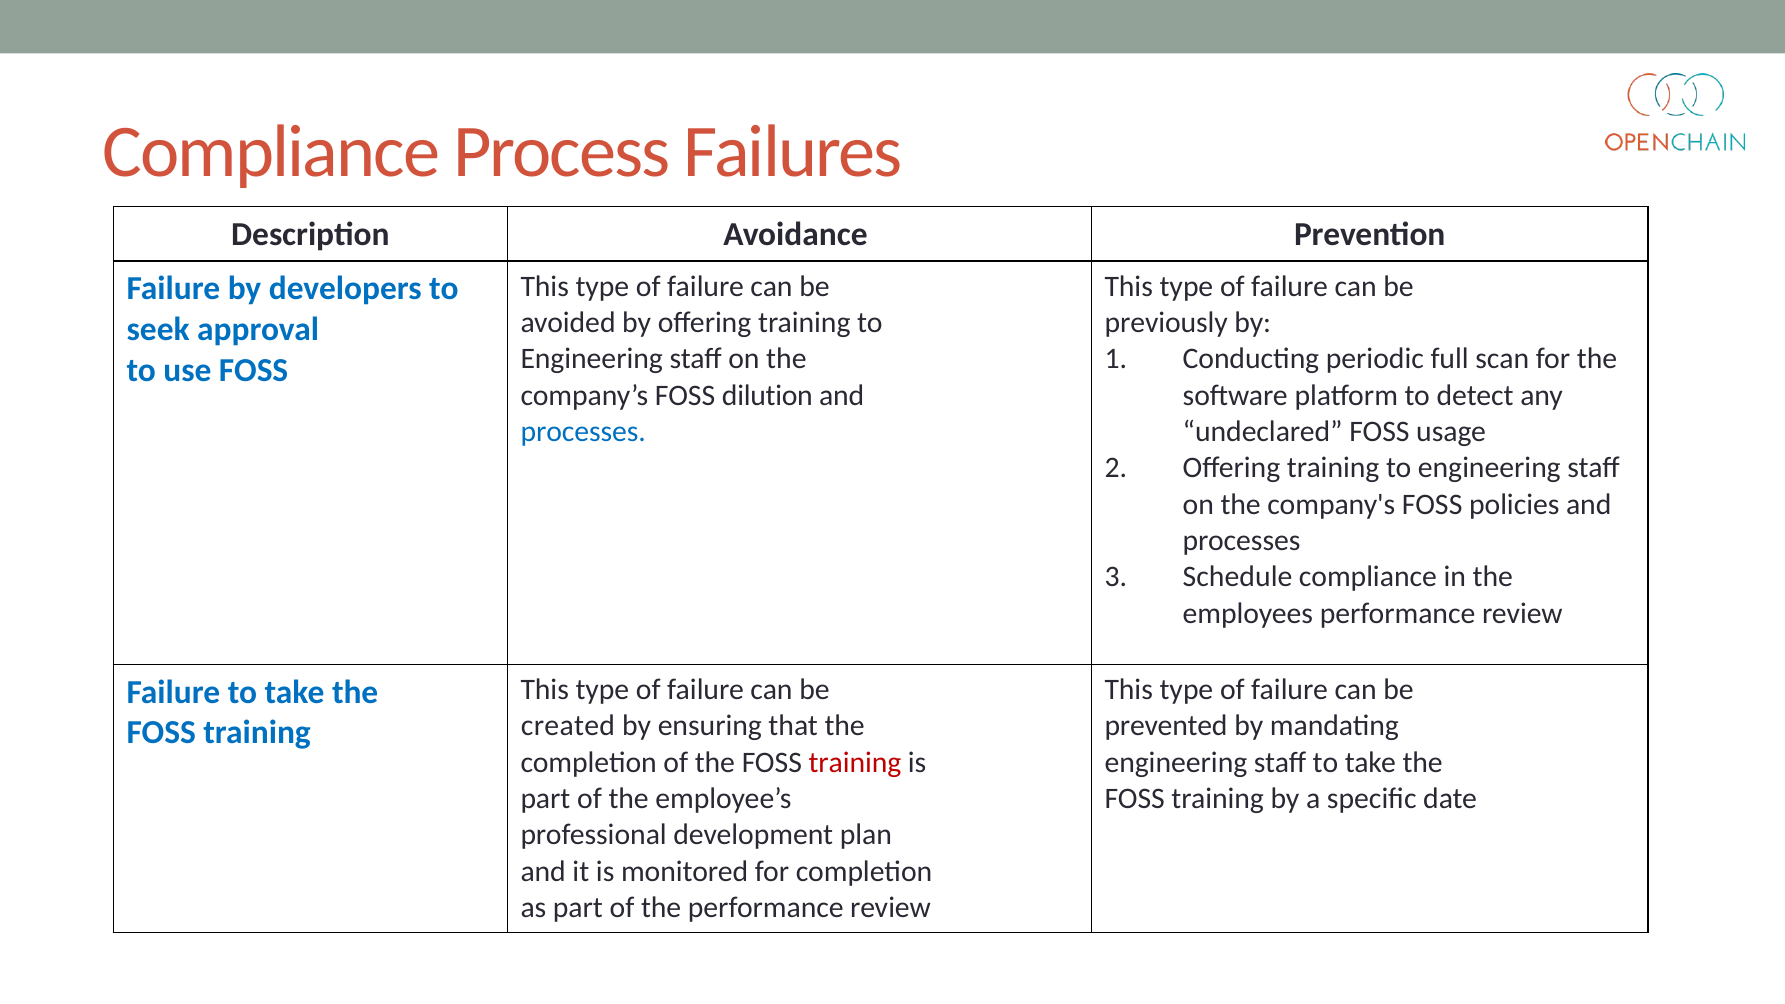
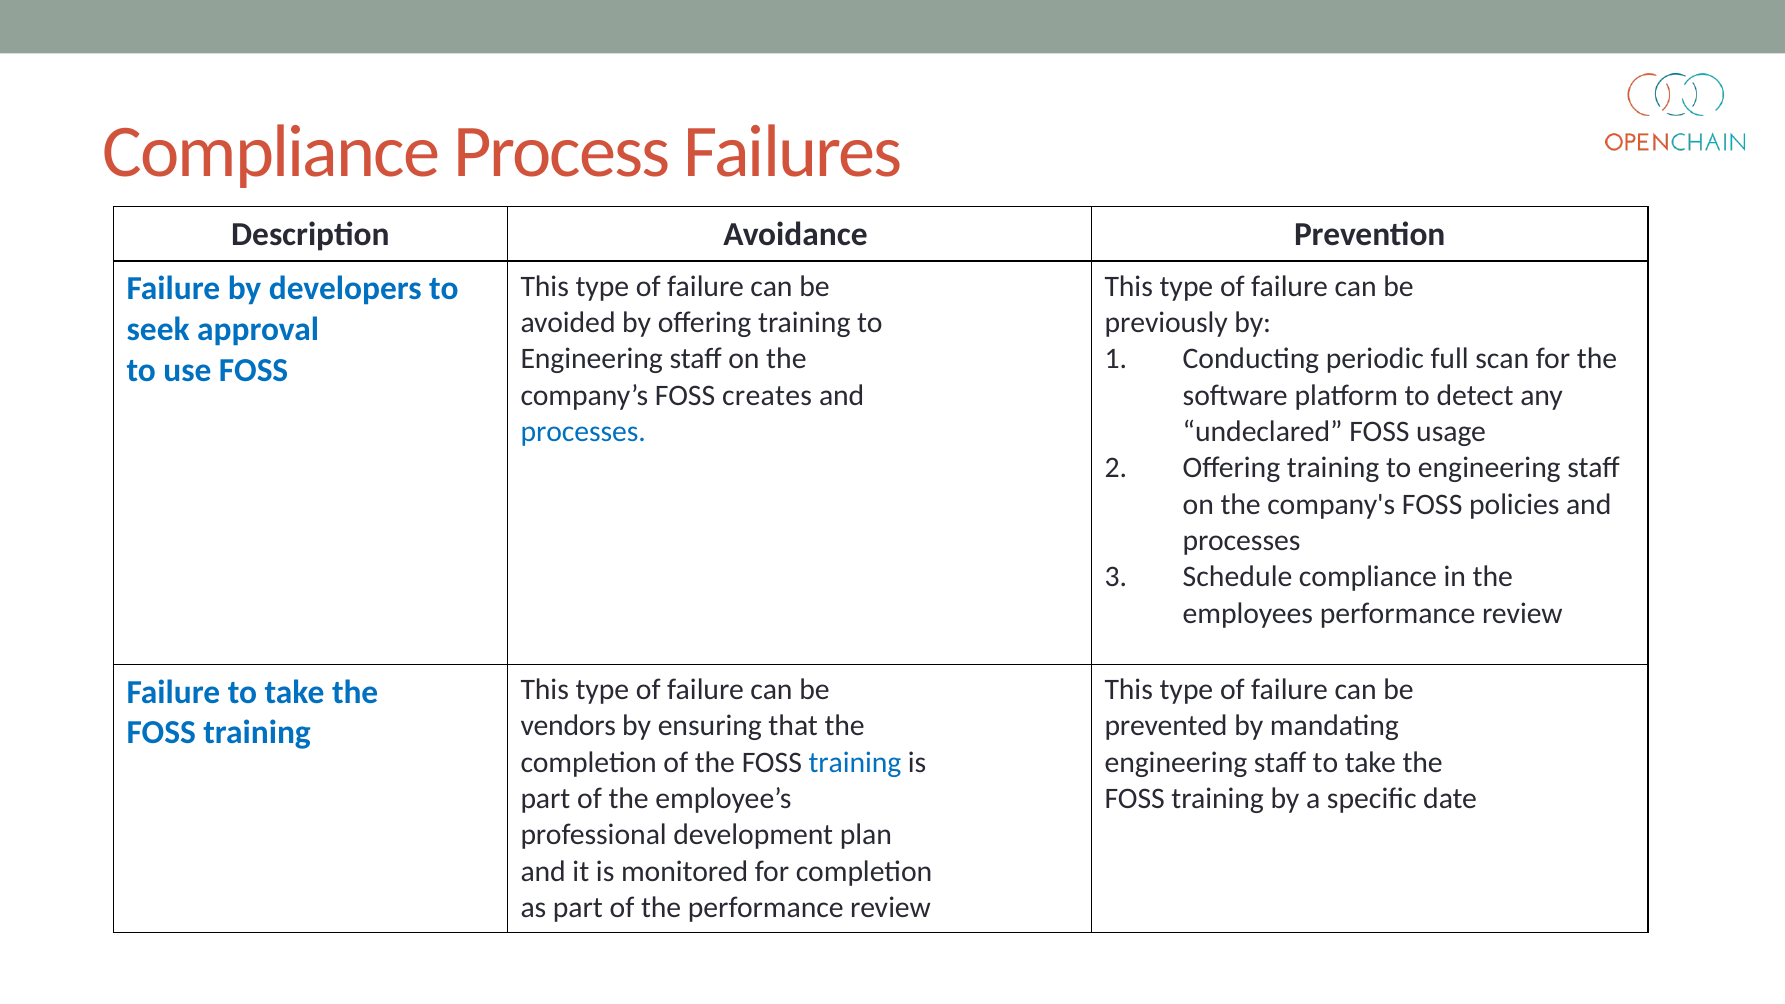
dilution: dilution -> creates (767, 395)
created: created -> vendors (568, 726)
training colour: red -> blue (855, 762)
